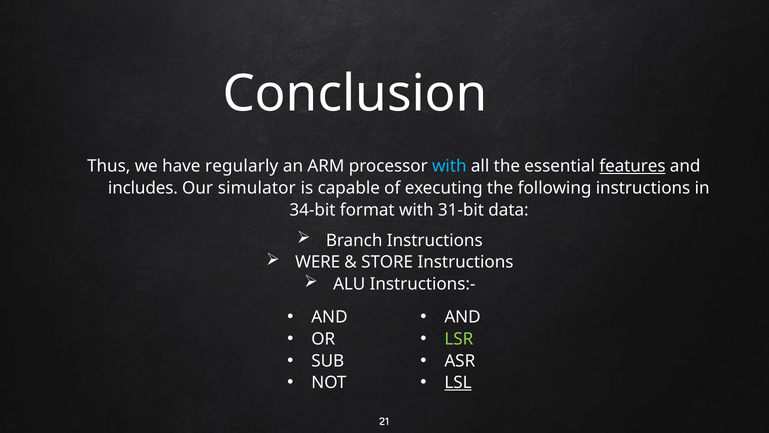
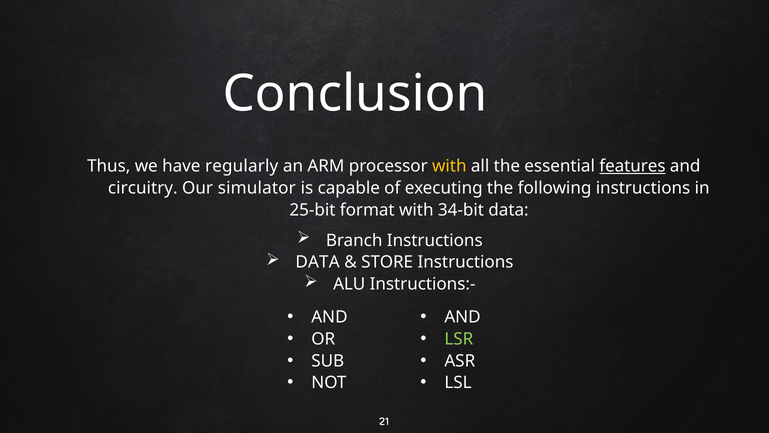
with colour: light blue -> yellow (449, 166)
includes: includes -> circuitry (143, 188)
34-bit: 34-bit -> 25-bit (312, 210)
31-bit: 31-bit -> 34-bit (461, 210)
WERE: WERE -> DATA (318, 262)
LSL underline: present -> none (458, 382)
